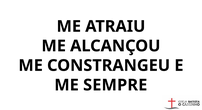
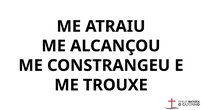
SEMPRE: SEMPRE -> TROUXE (115, 85)
